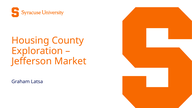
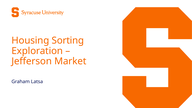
County: County -> Sorting (68, 40)
